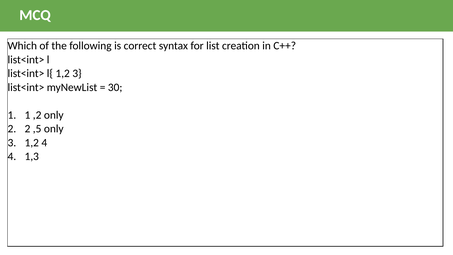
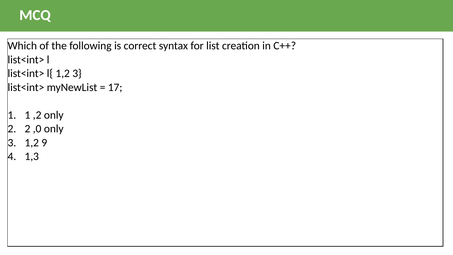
30: 30 -> 17 (115, 87)
,5: ,5 -> ,0 (37, 129)
1,2 4: 4 -> 9 (44, 143)
